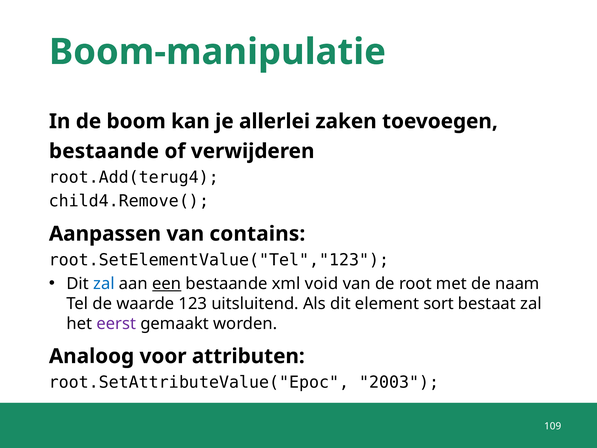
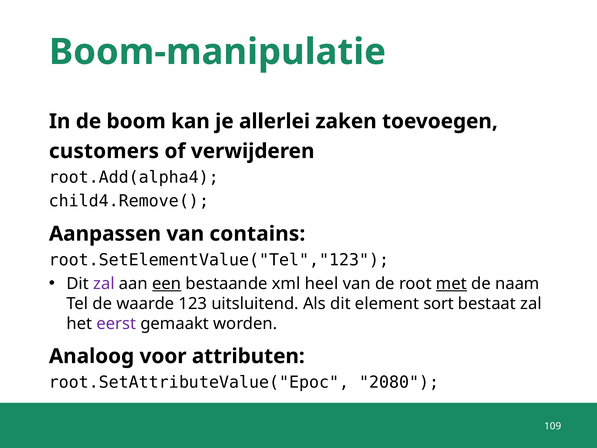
bestaande: bestaande -> customers (104, 151)
root.Add(terug4: root.Add(terug4 -> root.Add(alpha4 (134, 177)
zal colour: blue -> purple (104, 284)
void: void -> heel (322, 284)
met underline: none -> present (451, 284)
2003: 2003 -> 2080 (399, 382)
